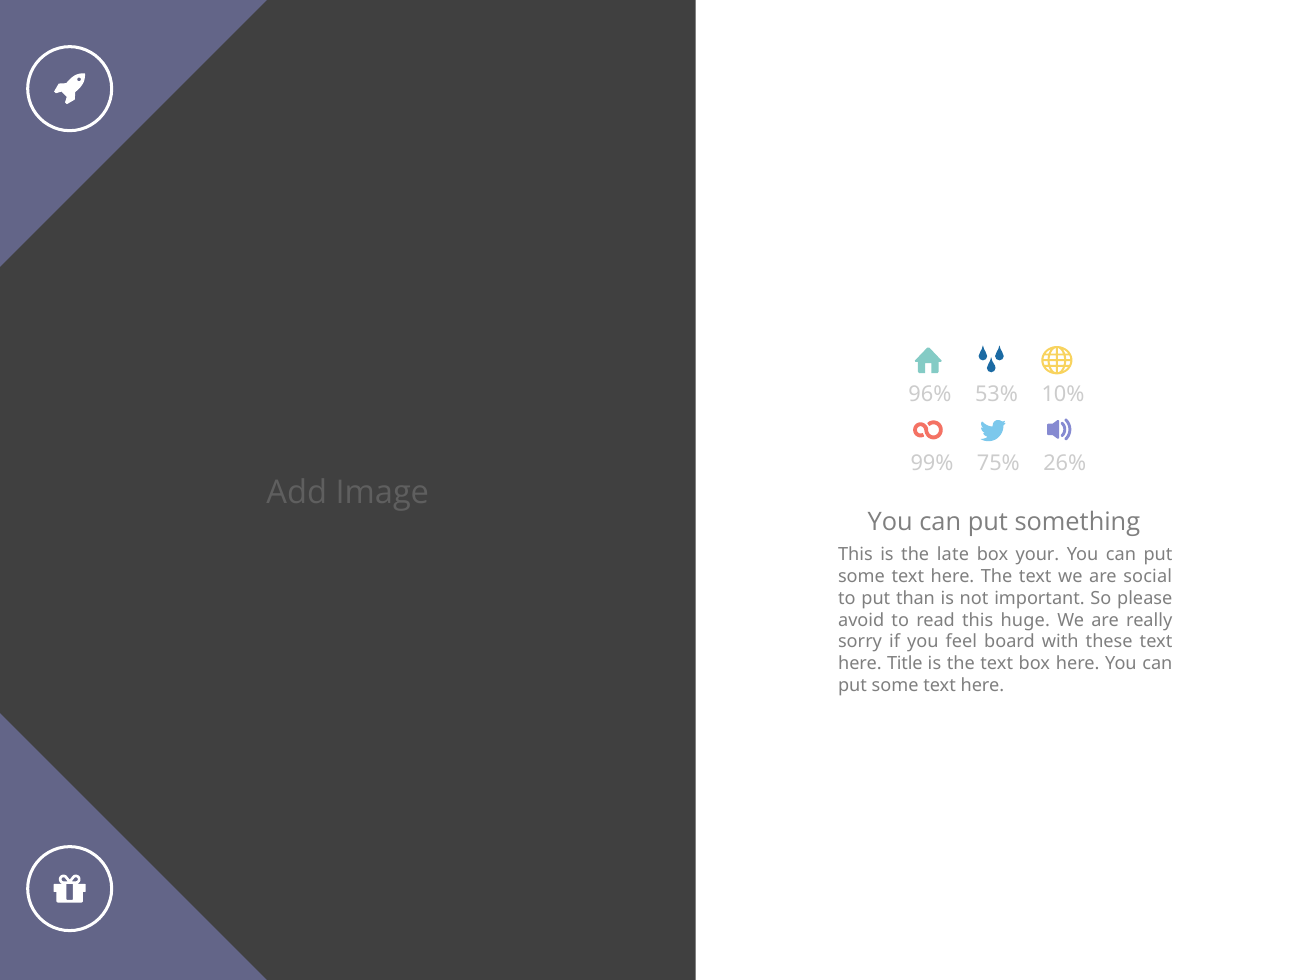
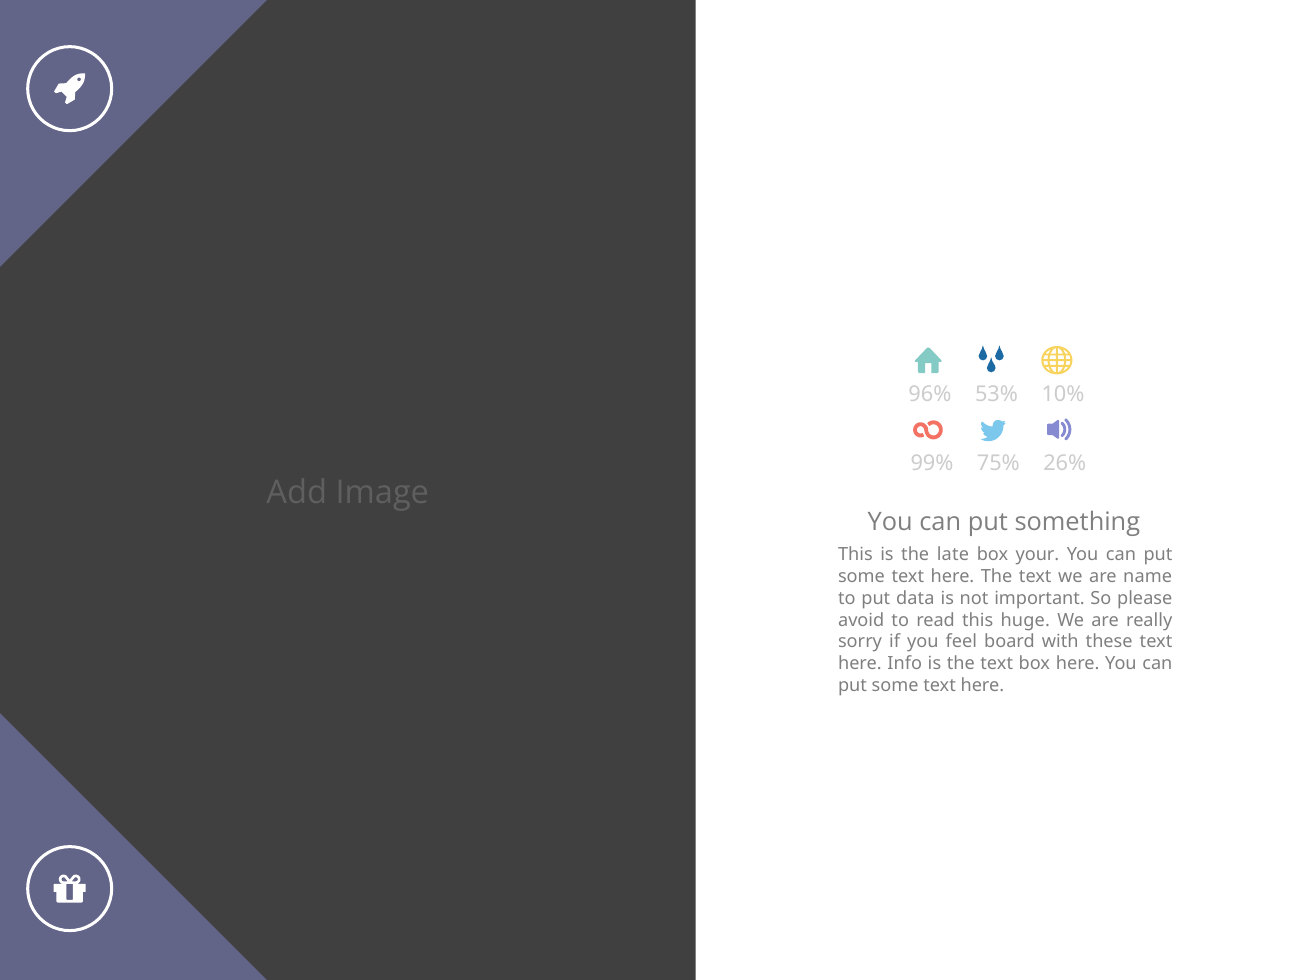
social: social -> name (1148, 577)
than: than -> data (915, 599)
Title: Title -> Info (905, 664)
